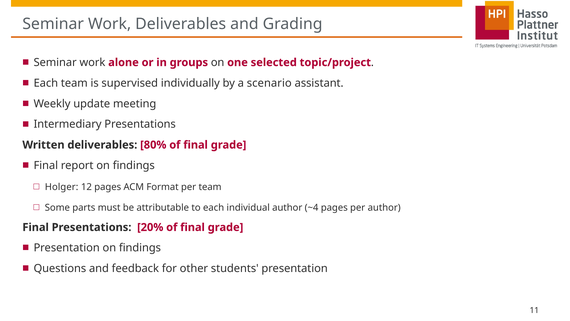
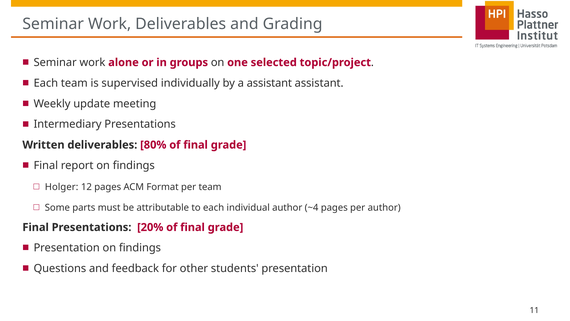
a scenario: scenario -> assistant (269, 83)
